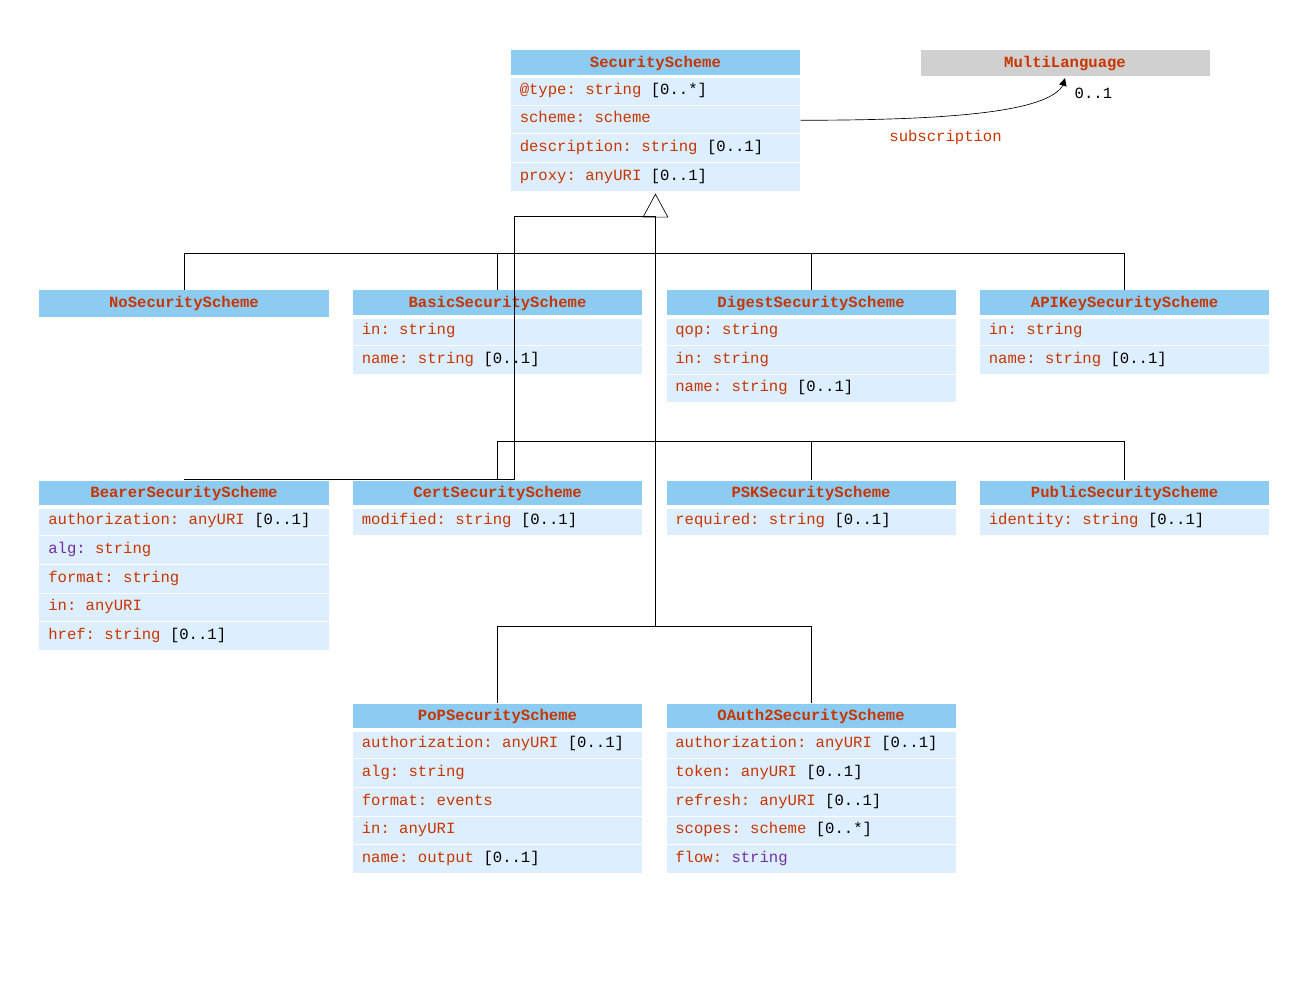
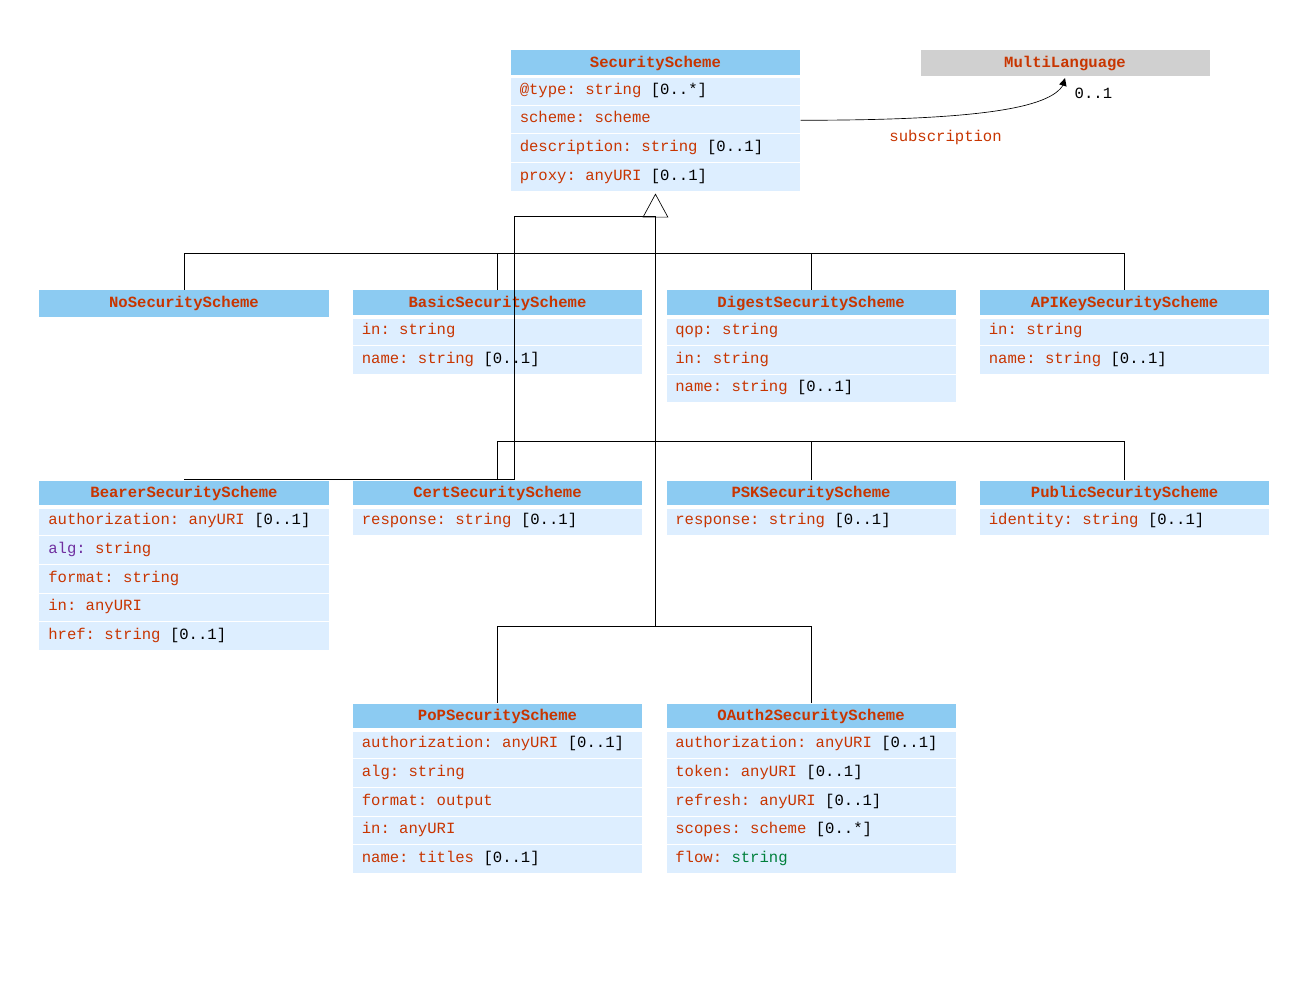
modified: modified -> response (404, 520)
required: required -> response (717, 520)
events: events -> output (465, 800)
output: output -> titles (446, 857)
string colour: purple -> green (760, 857)
